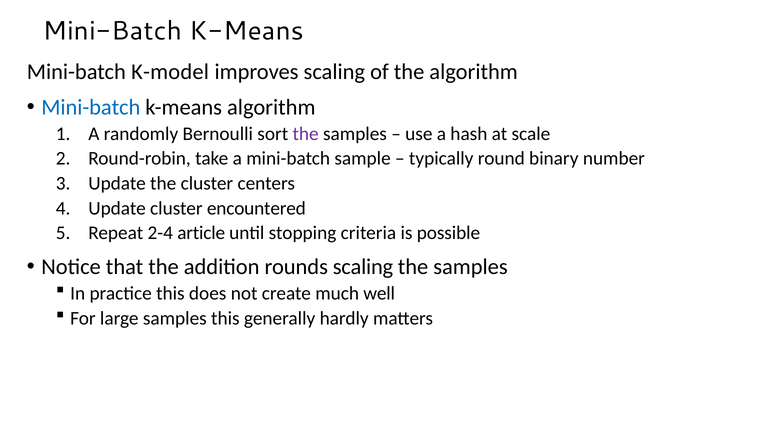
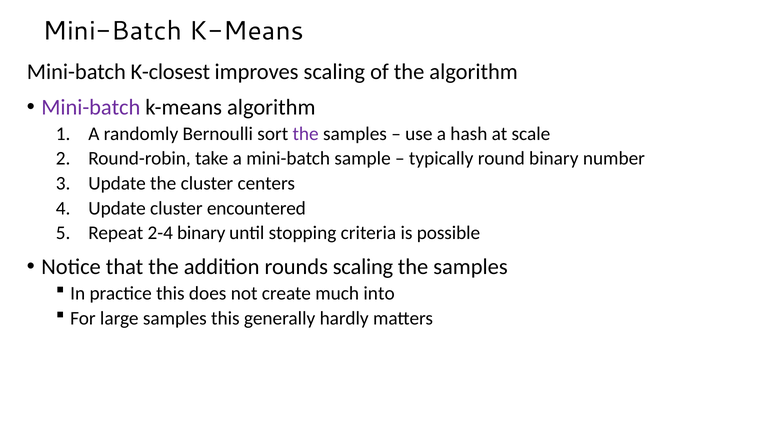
K-model: K-model -> K-closest (170, 72)
Mini-batch colour: blue -> purple (91, 107)
2-4 article: article -> binary (201, 233)
well: well -> into (379, 293)
